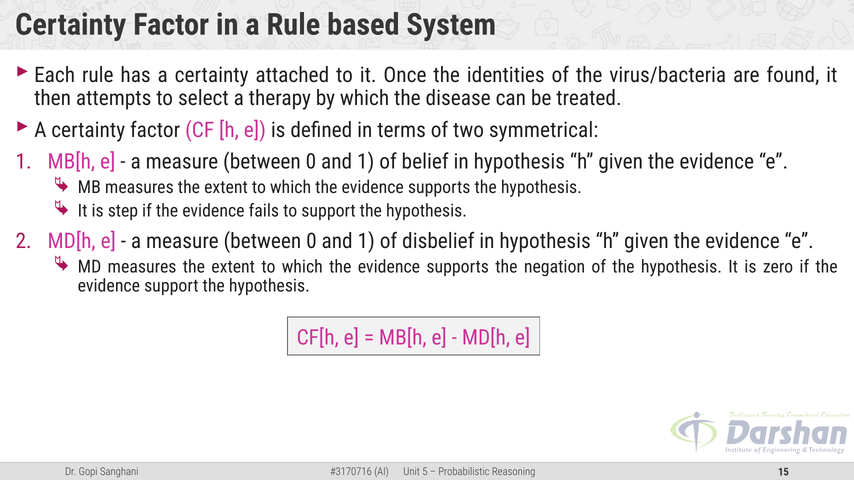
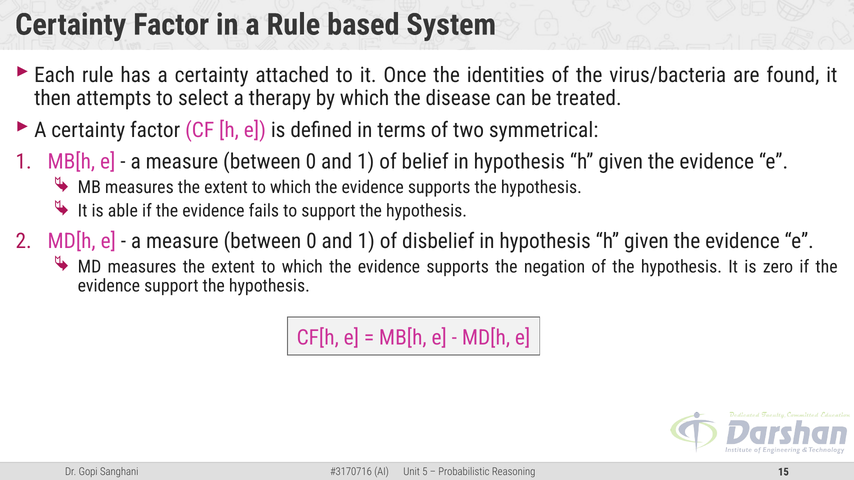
step: step -> able (123, 211)
